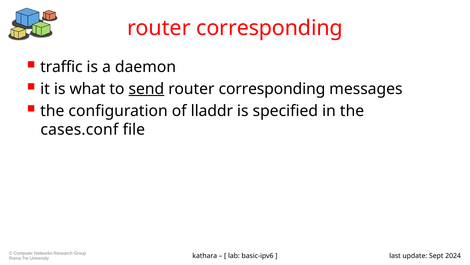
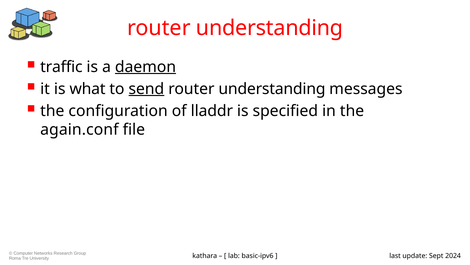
corresponding: corresponding -> understanding (270, 28)
daemon underline: none -> present (146, 67)
corresponding: corresponding -> understanding (272, 89)
cases.conf: cases.conf -> again.conf (79, 129)
